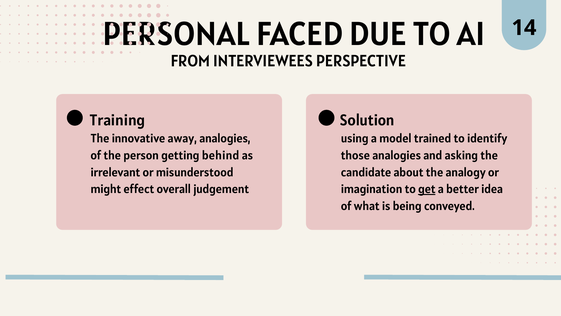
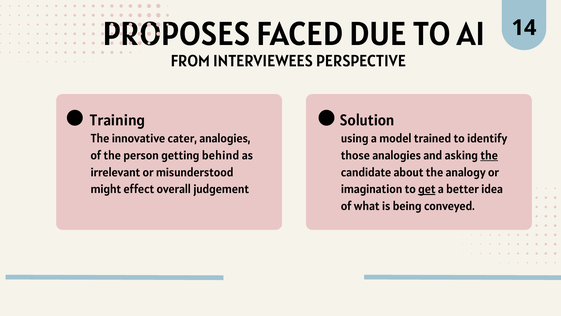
PERSONAL: PERSONAL -> PROPOSES (176, 34)
away: away -> cater (182, 138)
the underline: none -> present (489, 155)
